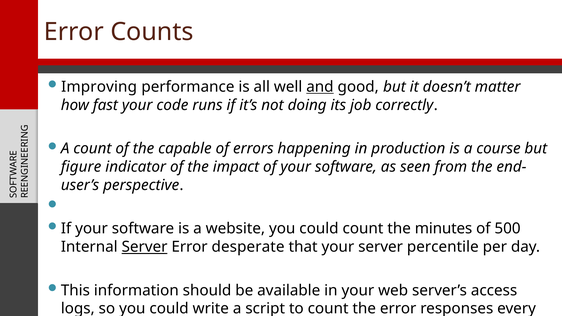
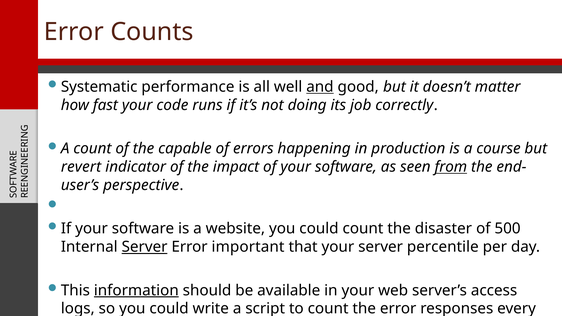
Improving: Improving -> Systematic (99, 87)
figure: figure -> revert (81, 167)
from underline: none -> present (451, 167)
minutes: minutes -> disaster (443, 229)
desperate: desperate -> important (248, 247)
information underline: none -> present (136, 290)
